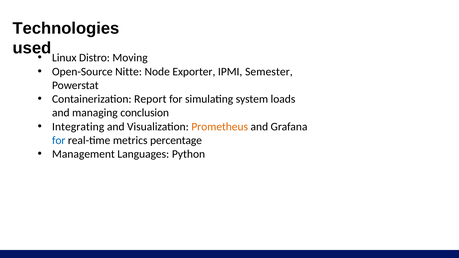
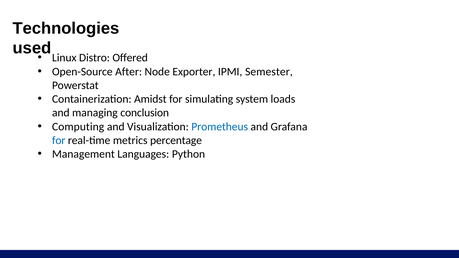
Moving: Moving -> Offered (130, 58)
Nitte: Nitte -> After (129, 72)
Report: Report -> Amidst (150, 99)
Integrating: Integrating -> Computing (78, 127)
Prometheus colour: orange -> blue (220, 127)
